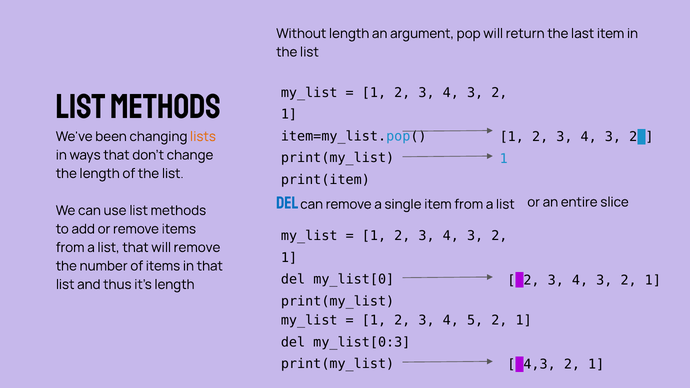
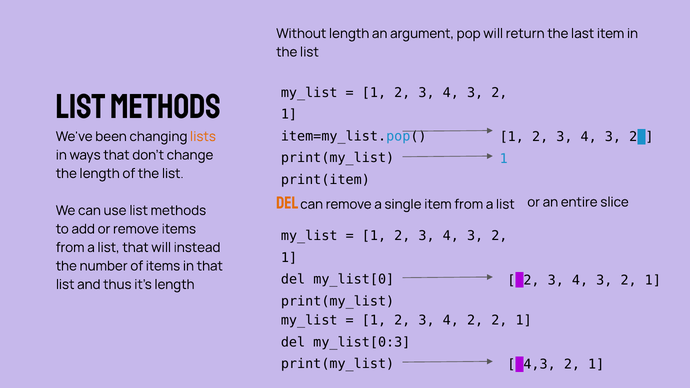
del colour: blue -> orange (287, 203)
will remove: remove -> instead (197, 248)
4 5: 5 -> 2 (475, 320)
